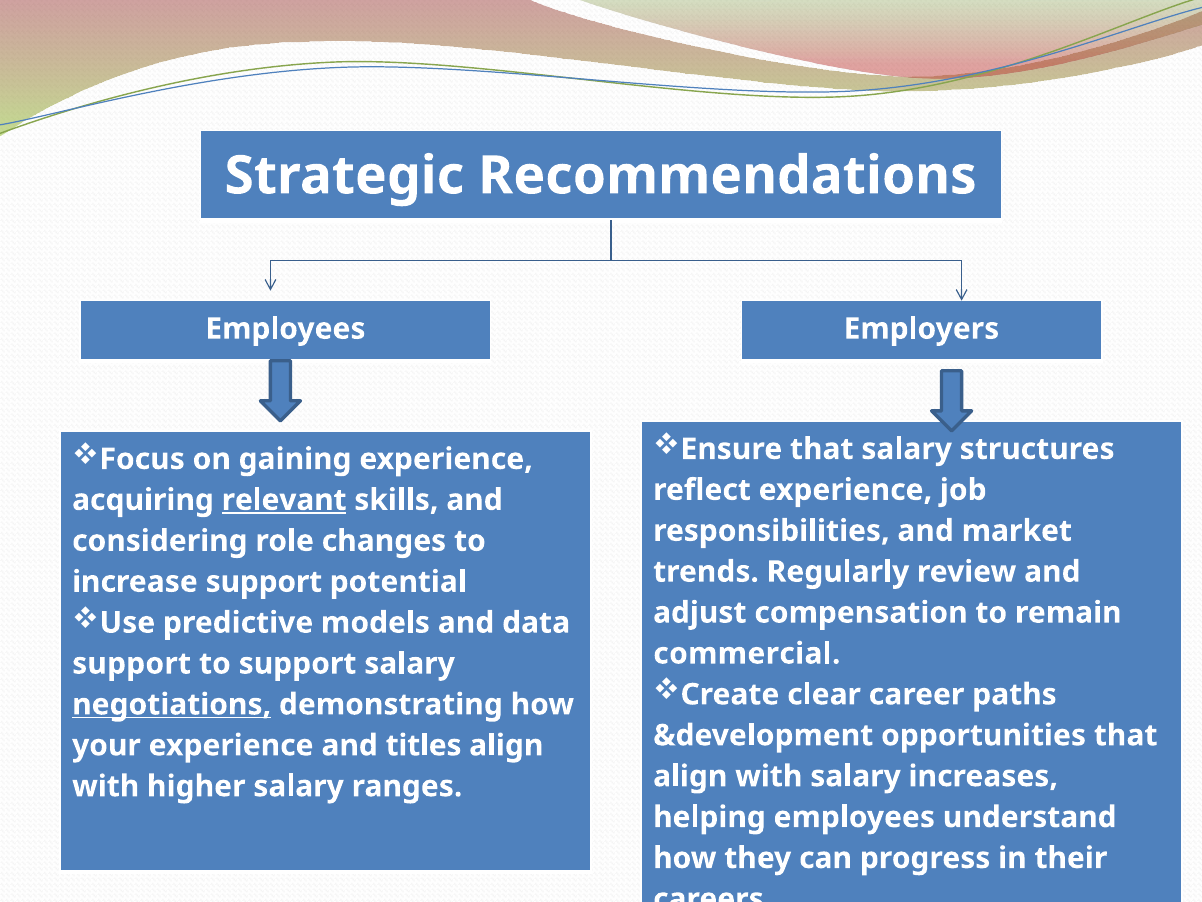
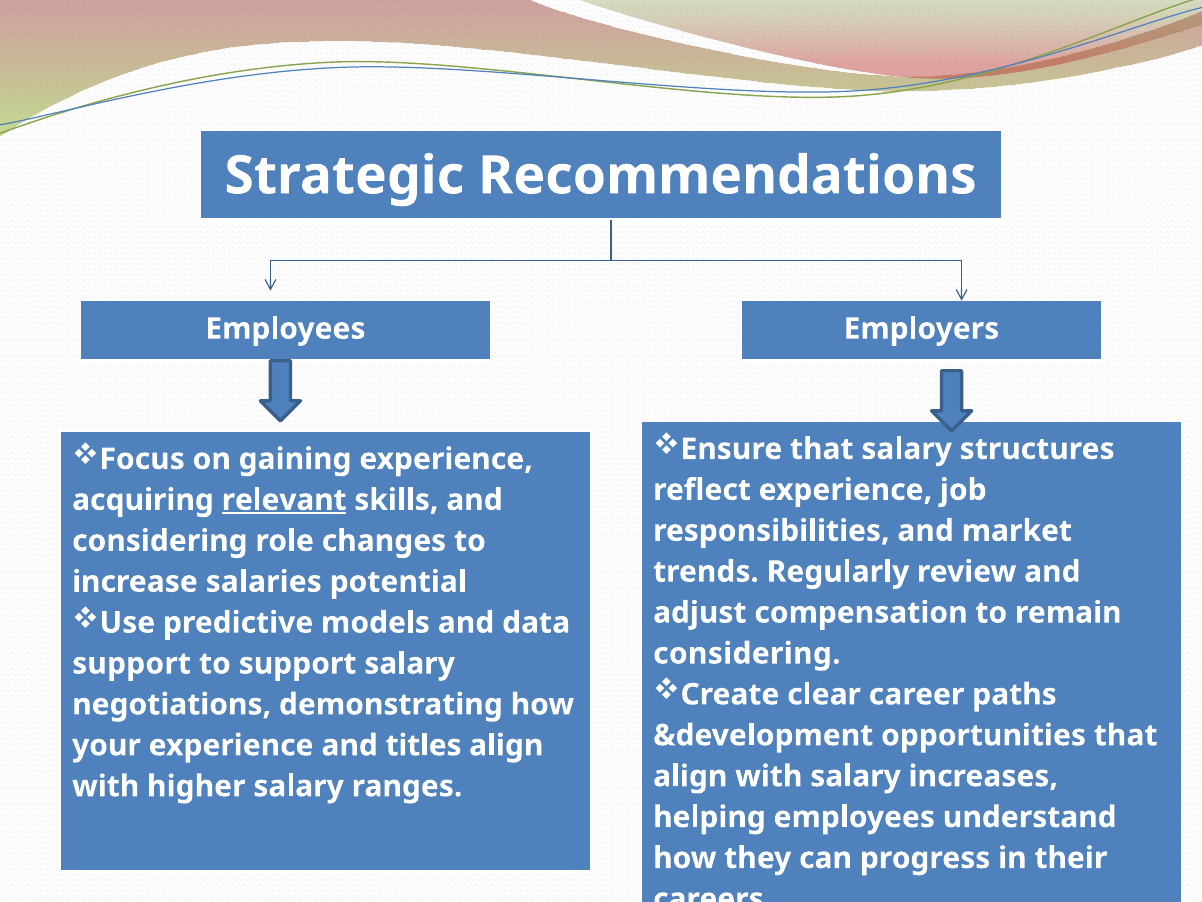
increase support: support -> salaries (264, 582)
commercial: commercial -> considering (747, 653)
negotiations underline: present -> none (172, 704)
